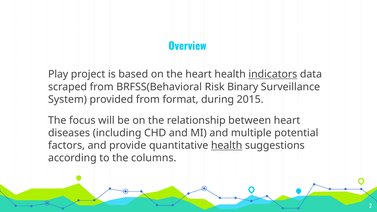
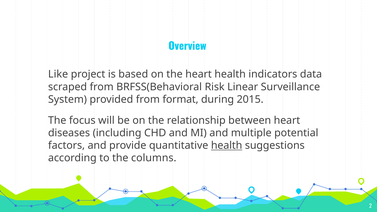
Play: Play -> Like (58, 74)
indicators underline: present -> none (273, 74)
Binary: Binary -> Linear (243, 87)
